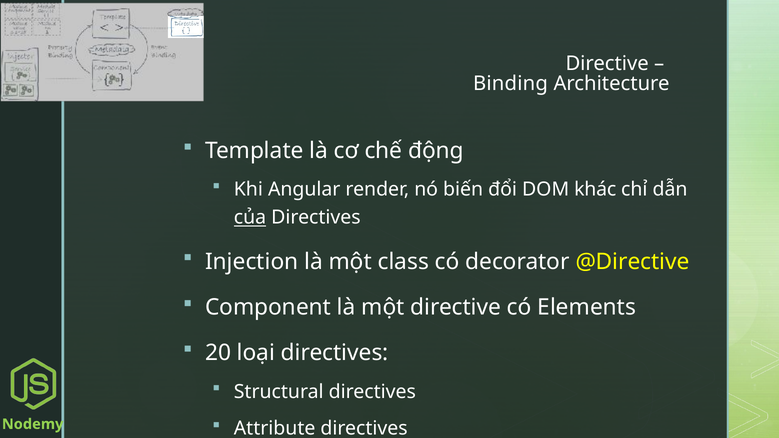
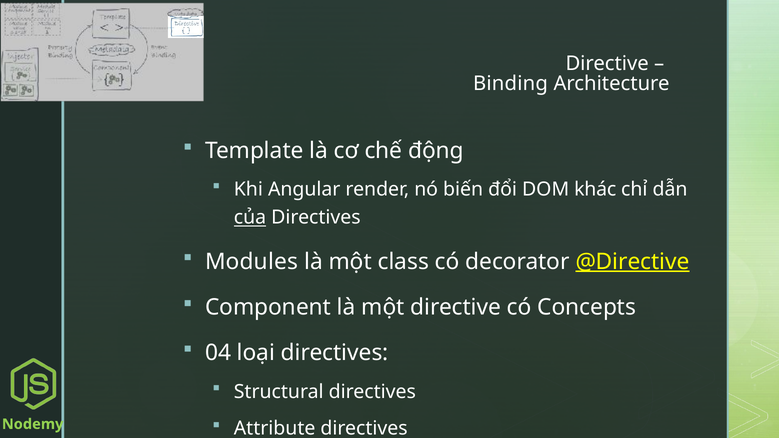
Injection: Injection -> Modules (252, 262)
@Directive underline: none -> present (632, 262)
Elements: Elements -> Concepts (587, 307)
20: 20 -> 04 (218, 353)
